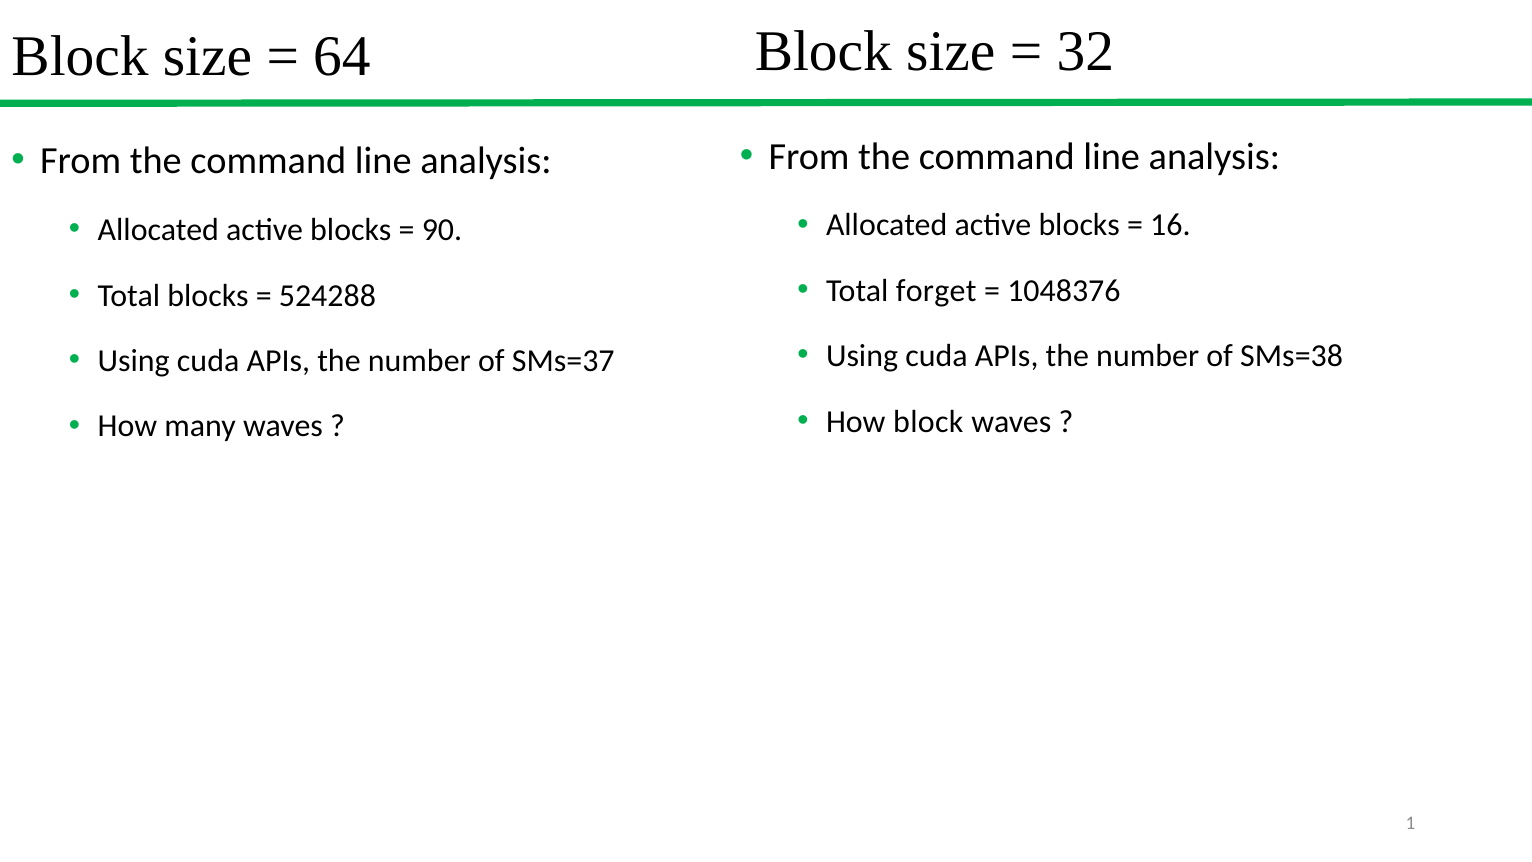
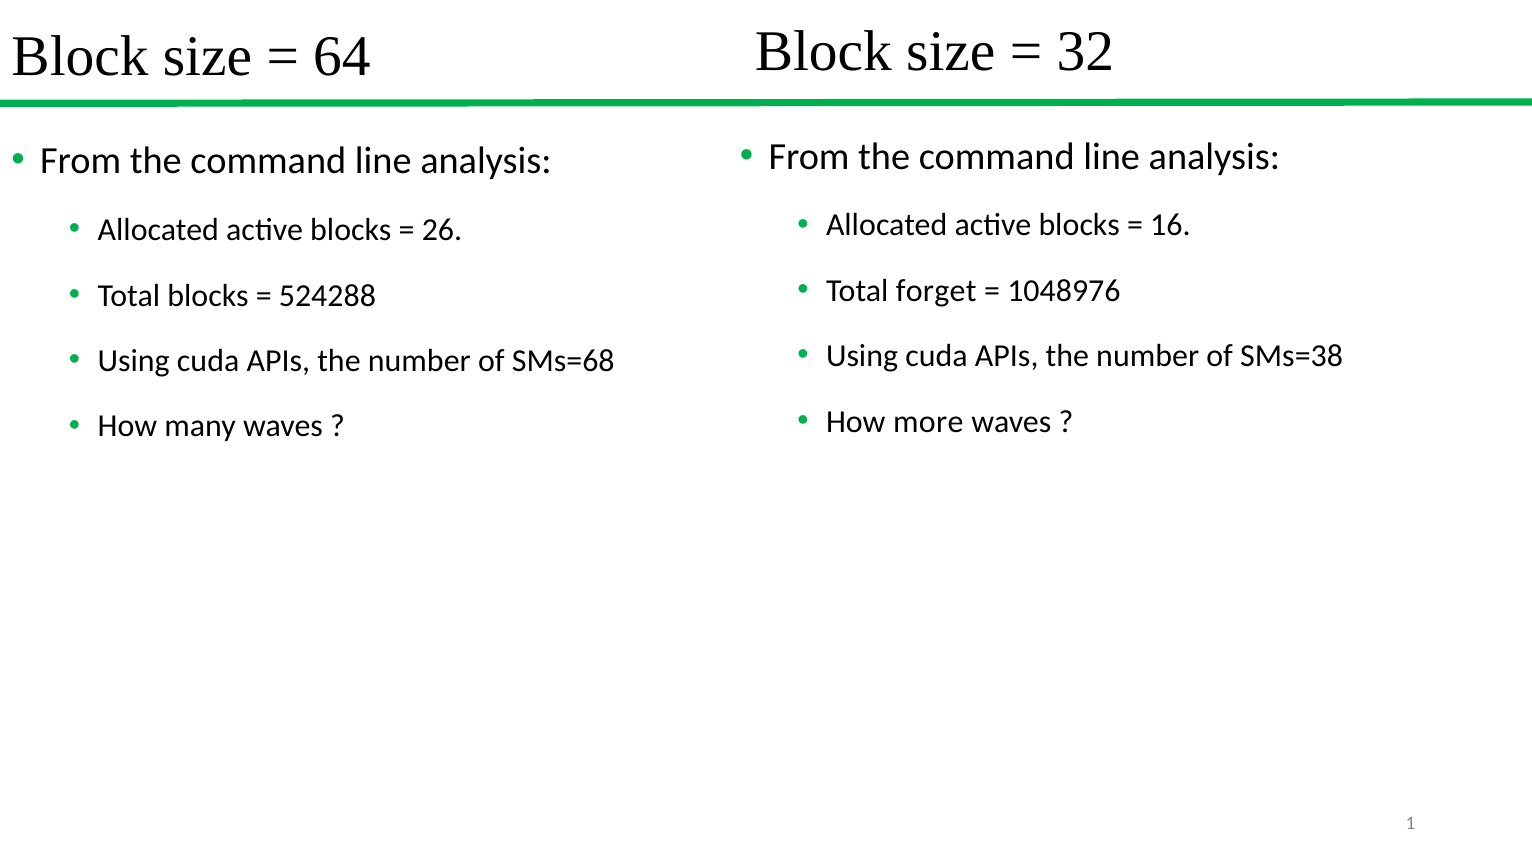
90: 90 -> 26 (442, 230)
1048376: 1048376 -> 1048976 (1064, 291)
SMs=37: SMs=37 -> SMs=68 (563, 361)
How block: block -> more (928, 422)
